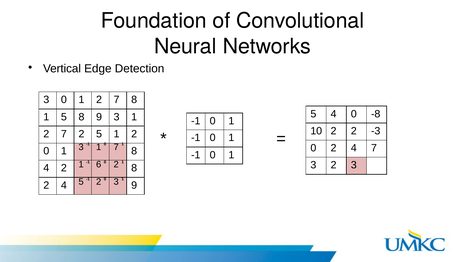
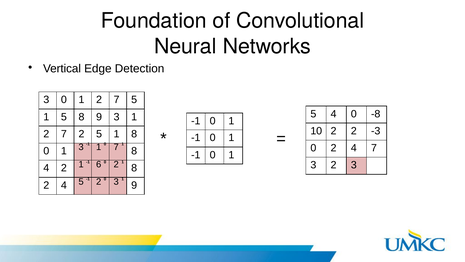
7 8: 8 -> 5 (134, 100)
5 1 2: 2 -> 8 (134, 134)
